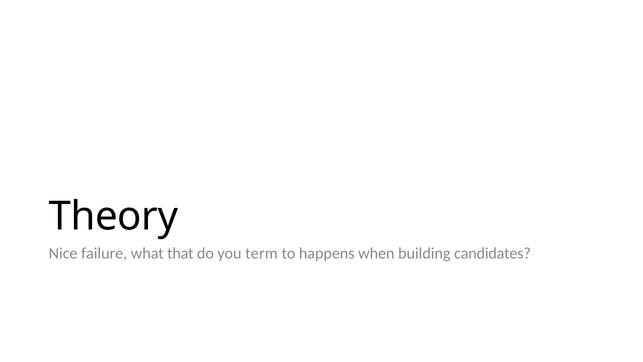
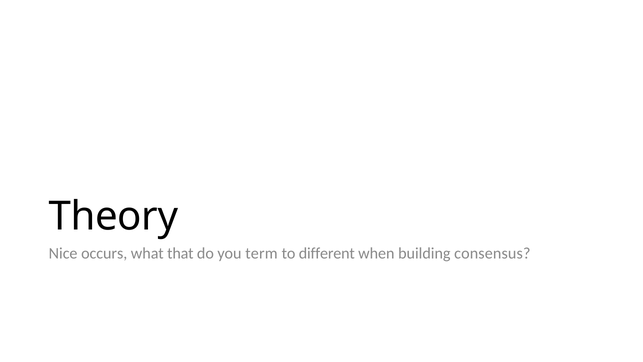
failure: failure -> occurs (104, 253)
happens: happens -> different (327, 253)
candidates: candidates -> consensus (492, 253)
